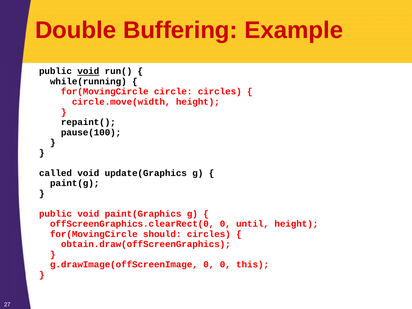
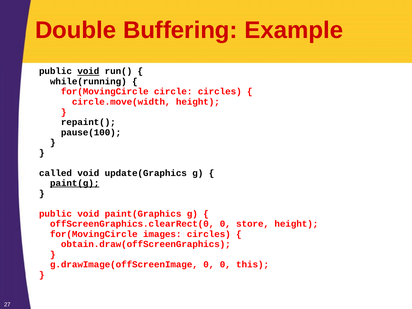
paint(g underline: none -> present (75, 183)
until: until -> store (253, 224)
should: should -> images (162, 234)
